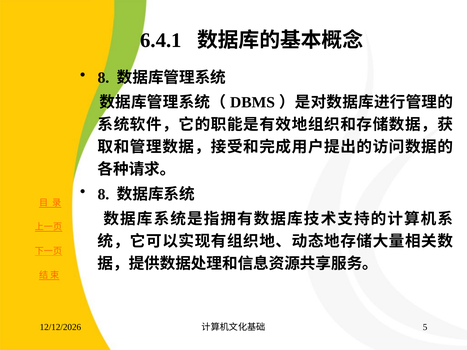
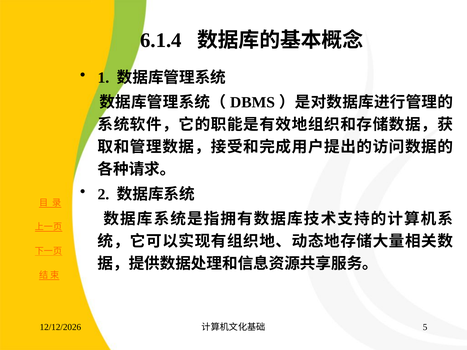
6.4.1: 6.4.1 -> 6.1.4 (161, 40)
8: 8 -> 1 (103, 78)
8: 8 -> 2 (103, 194)
